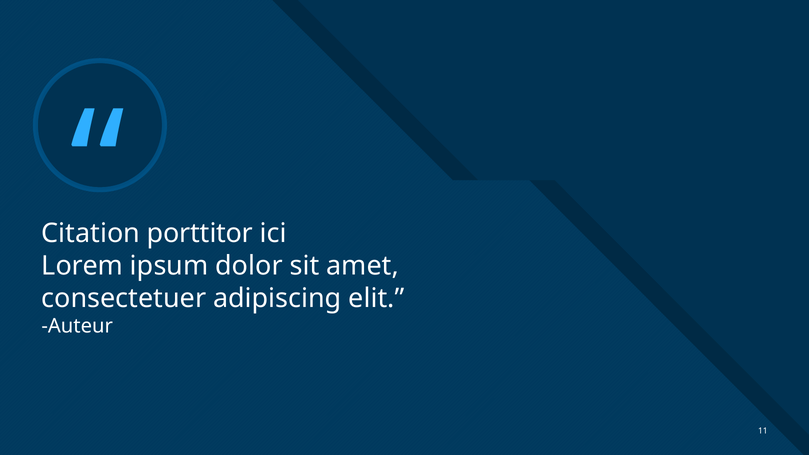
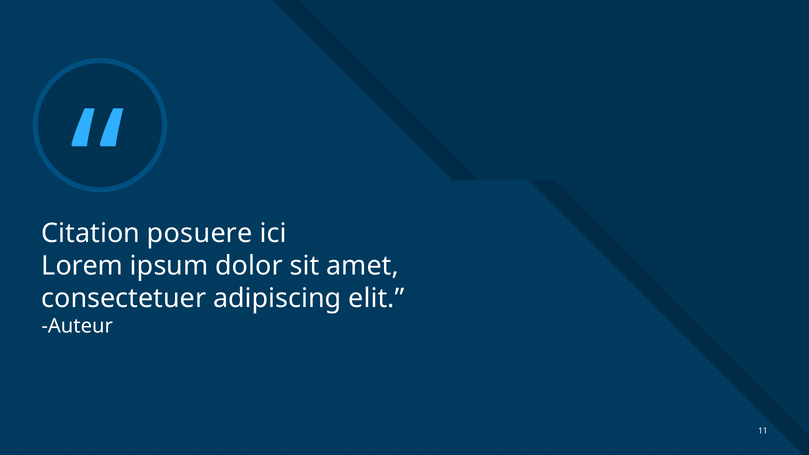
porttitor: porttitor -> posuere (200, 233)
